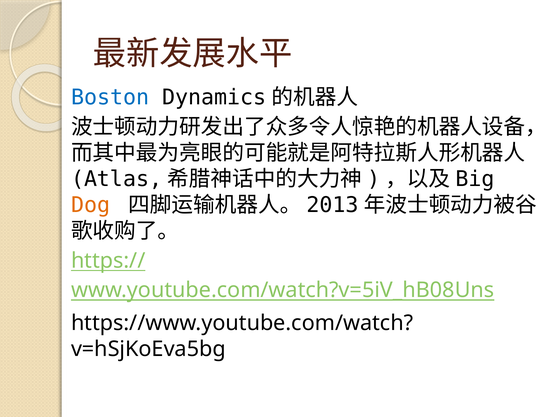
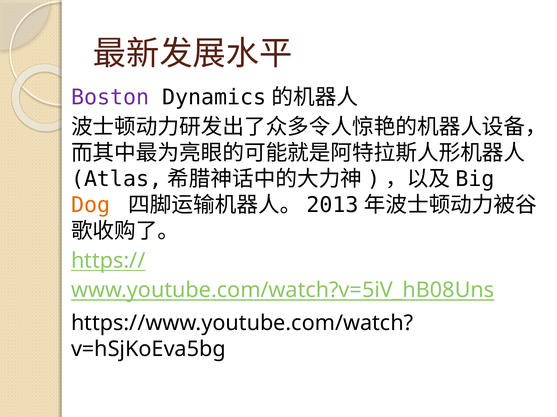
Boston colour: blue -> purple (110, 98)
